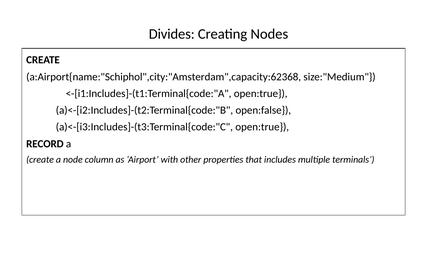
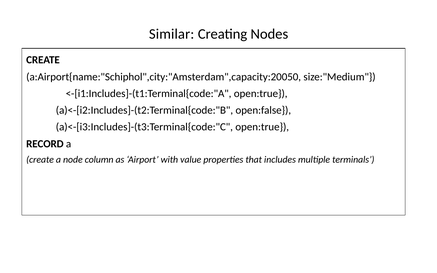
Divides: Divides -> Similar (172, 34)
a:Airport{name:"Schiphol",city:"Amsterdam",capacity:62368: a:Airport{name:"Schiphol",city:"Amsterdam",capacity:62368 -> a:Airport{name:"Schiphol",city:"Amsterdam",capacity:20050 (164, 77)
other: other -> value (191, 160)
